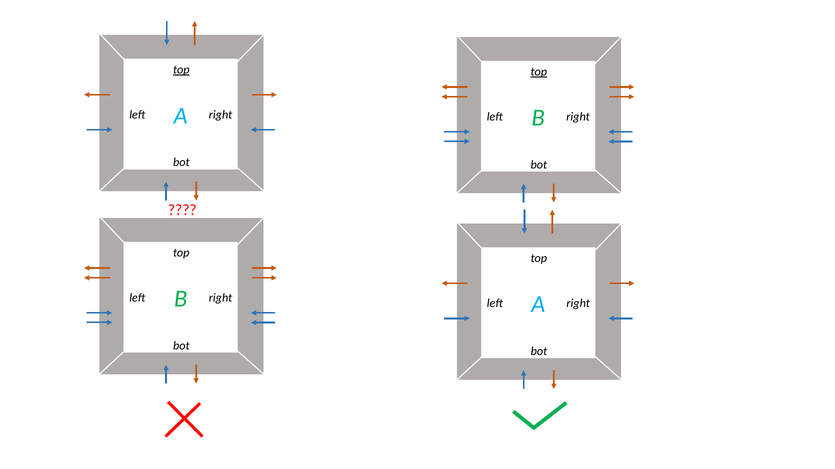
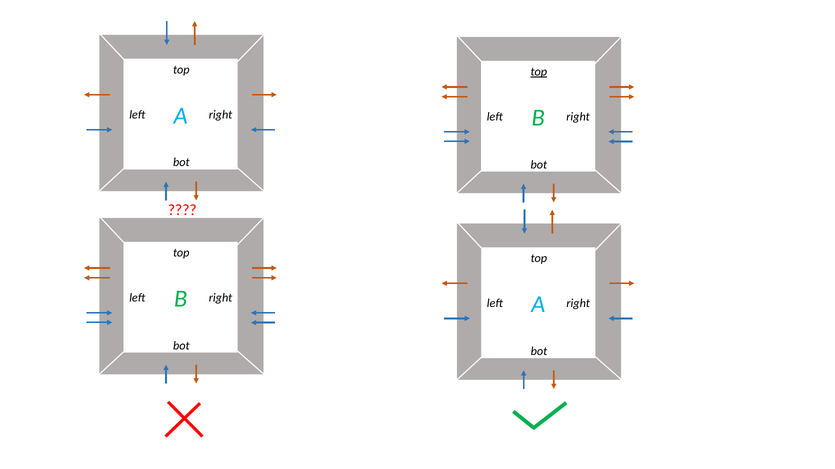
top underline: present -> none (181, 70)
